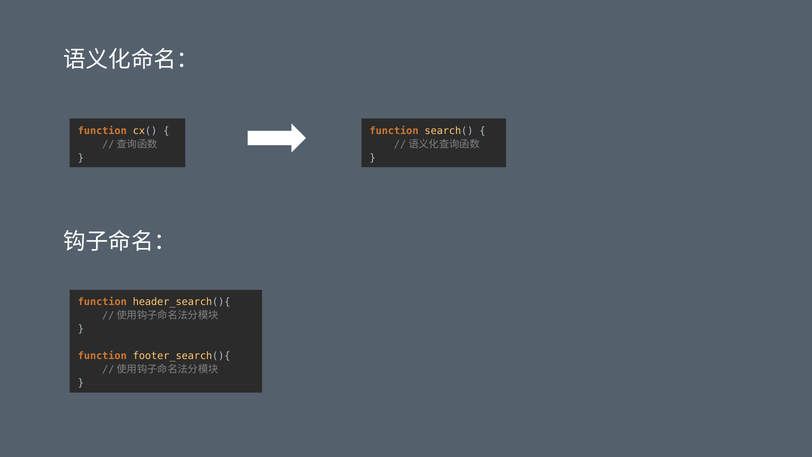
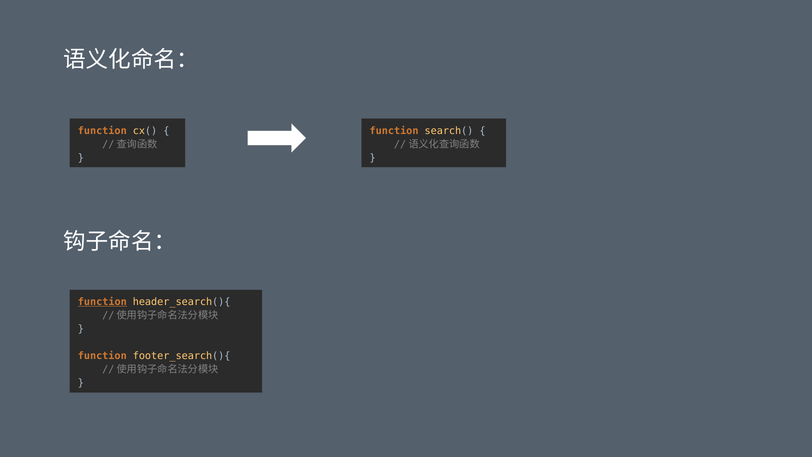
function underline: none -> present (102, 302)
